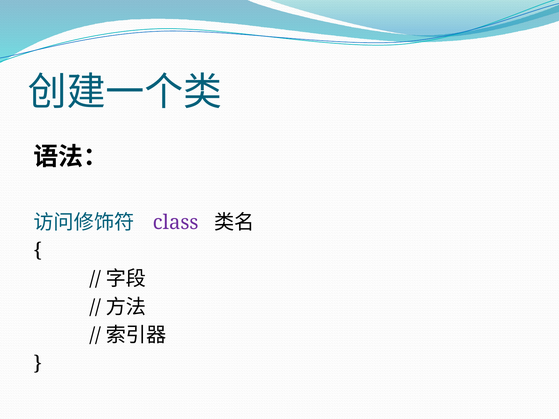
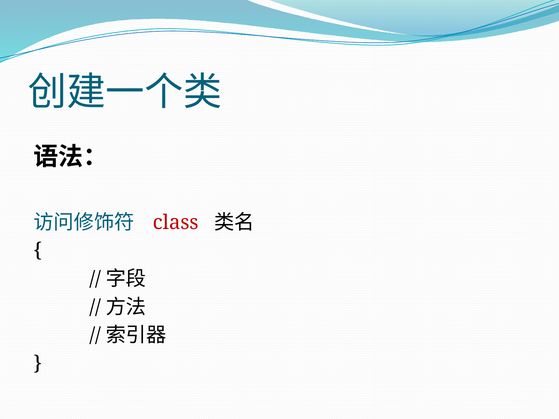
class colour: purple -> red (176, 223)
